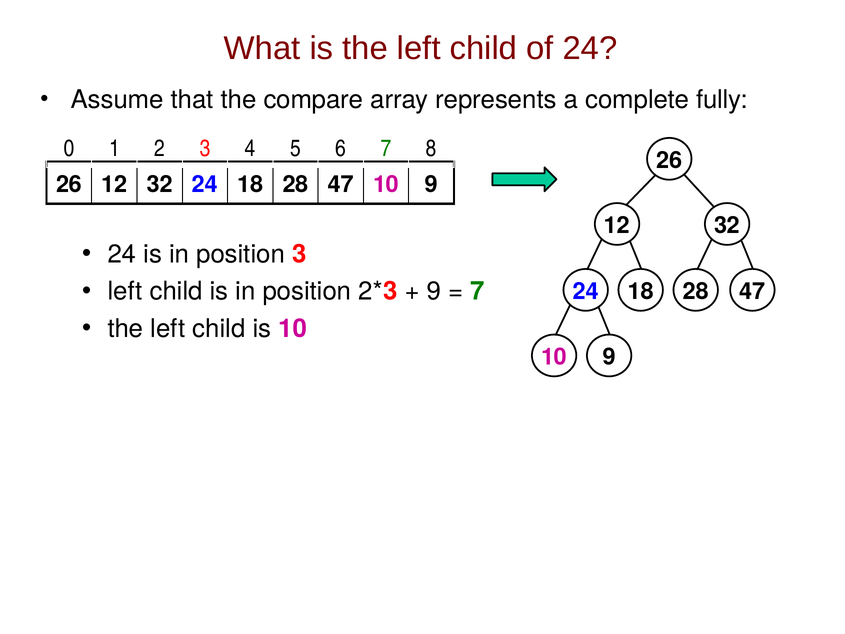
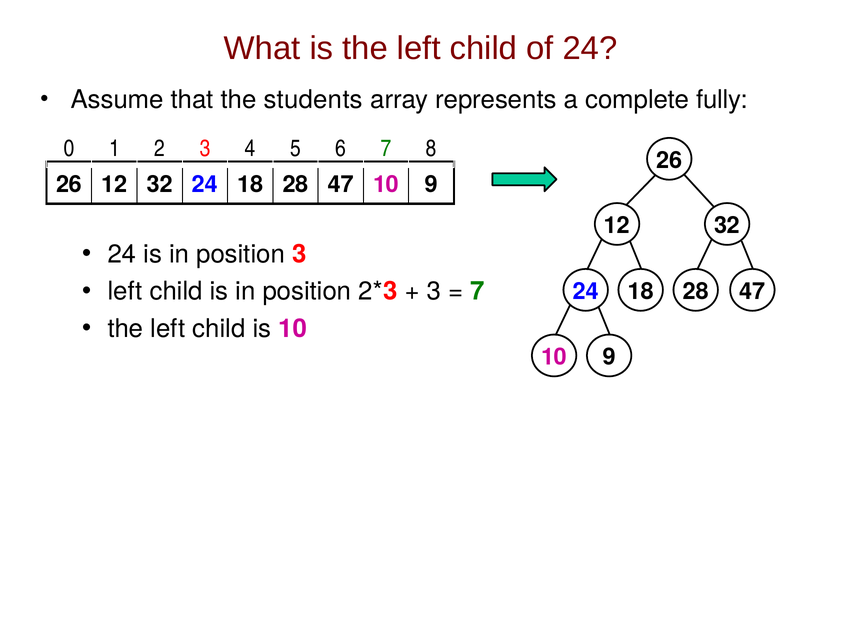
compare: compare -> students (313, 100)
9: 9 -> 3 (434, 291)
